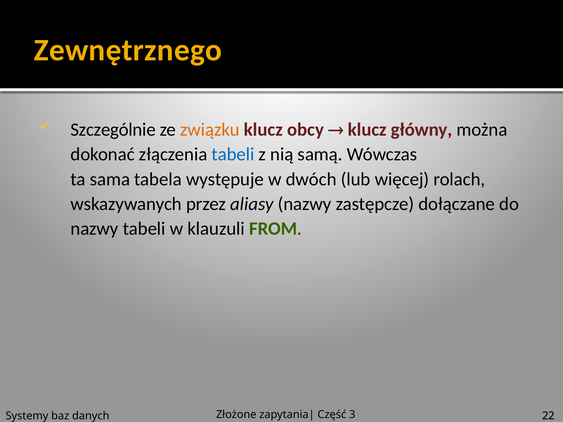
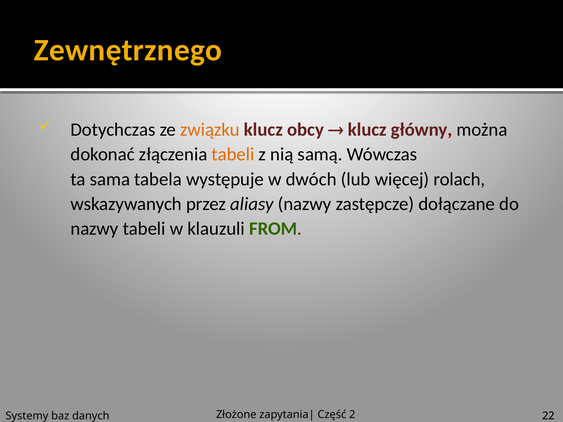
Szczególnie: Szczególnie -> Dotychczas (113, 130)
tabeli colour: blue -> orange (233, 155)
3: 3 -> 2 (352, 415)
